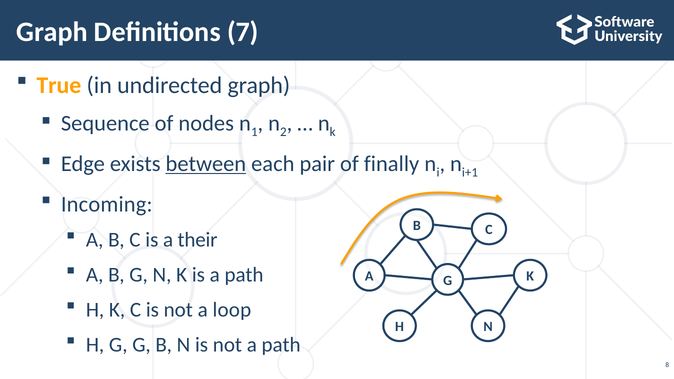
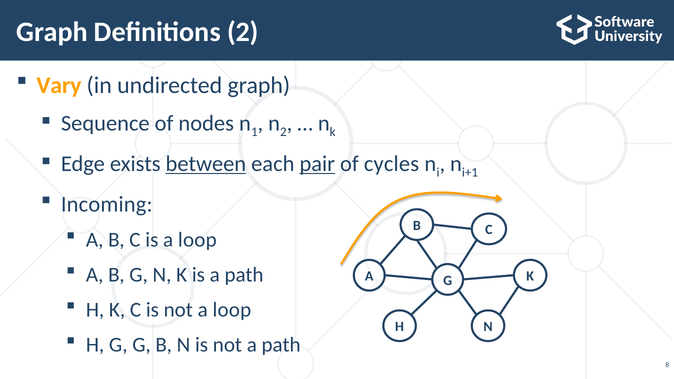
Definitions 7: 7 -> 2 (243, 32)
True: True -> Vary (59, 86)
pair underline: none -> present (317, 164)
finally: finally -> cycles (391, 164)
is a their: their -> loop (197, 240)
